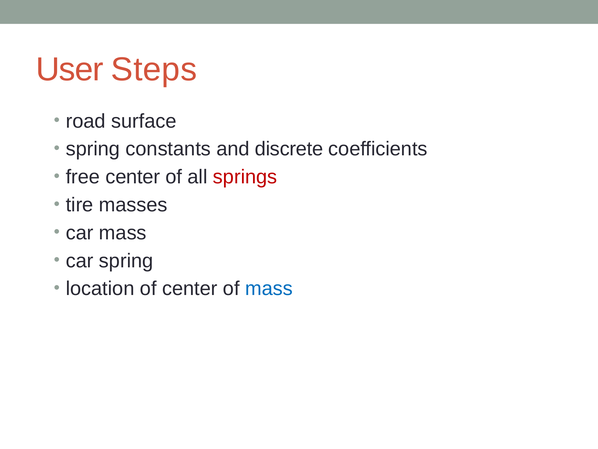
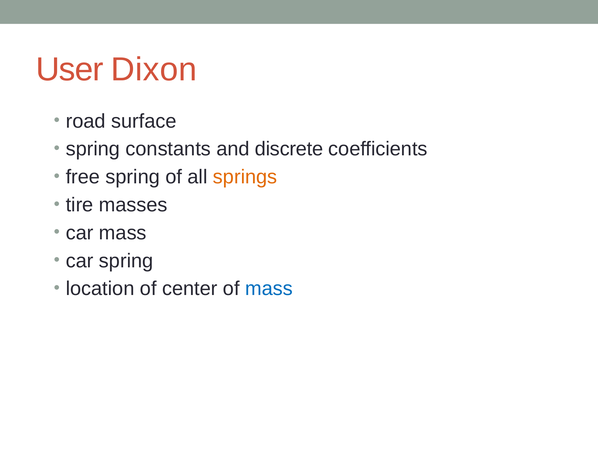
Steps: Steps -> Dixon (154, 70)
free center: center -> spring (133, 177)
springs colour: red -> orange (245, 177)
